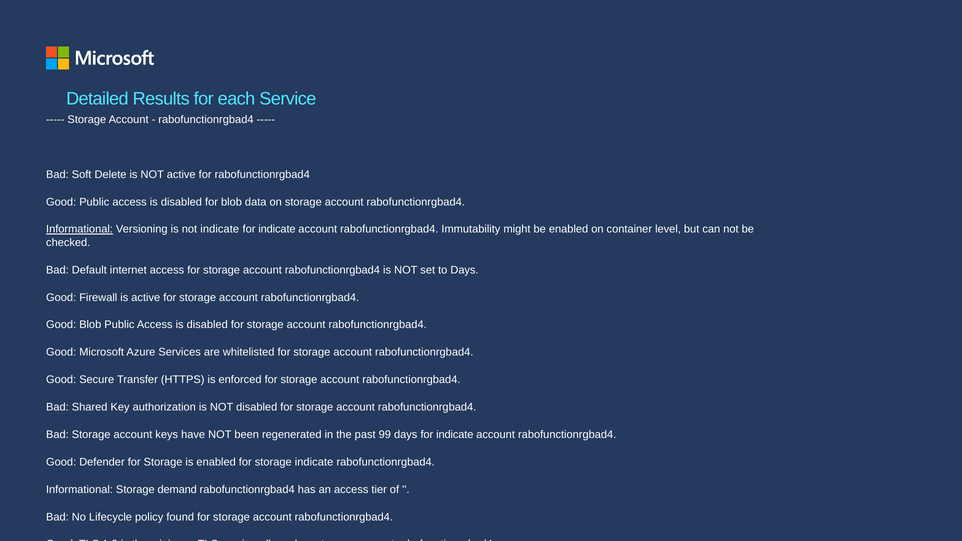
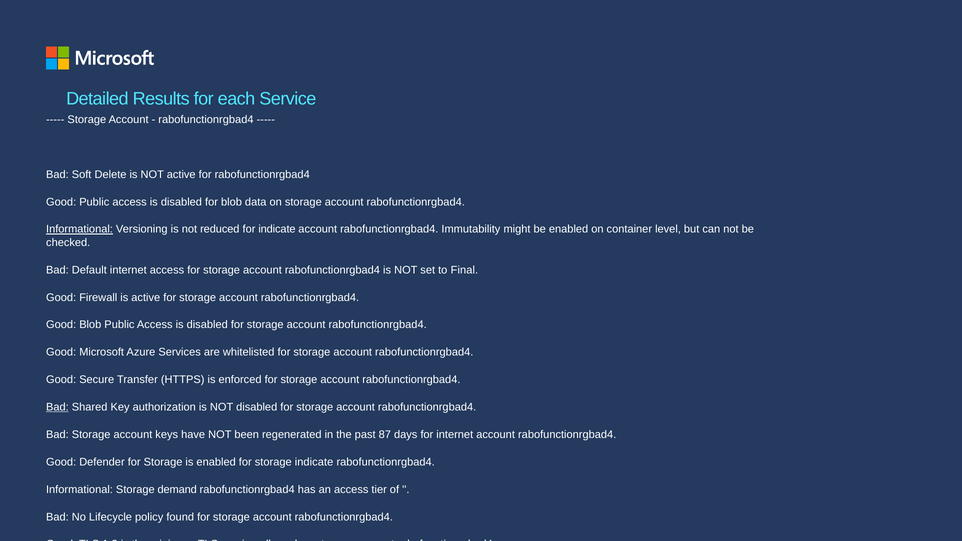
not indicate: indicate -> reduced (220, 229)
to Days: Days -> Final (464, 270)
Bad underline: none -> present (57, 407)
99: 99 -> 87 (385, 435)
days for indicate: indicate -> internet (455, 435)
